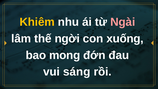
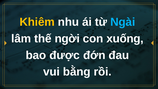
Ngài colour: pink -> light blue (123, 22)
mong: mong -> được (65, 55)
sáng: sáng -> bằng (77, 72)
